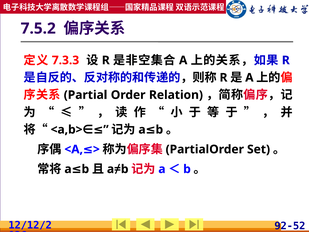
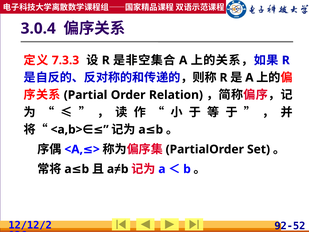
7.5.2: 7.5.2 -> 3.0.4 (38, 28)
